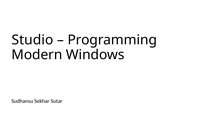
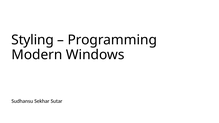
Studio: Studio -> Styling (33, 40)
